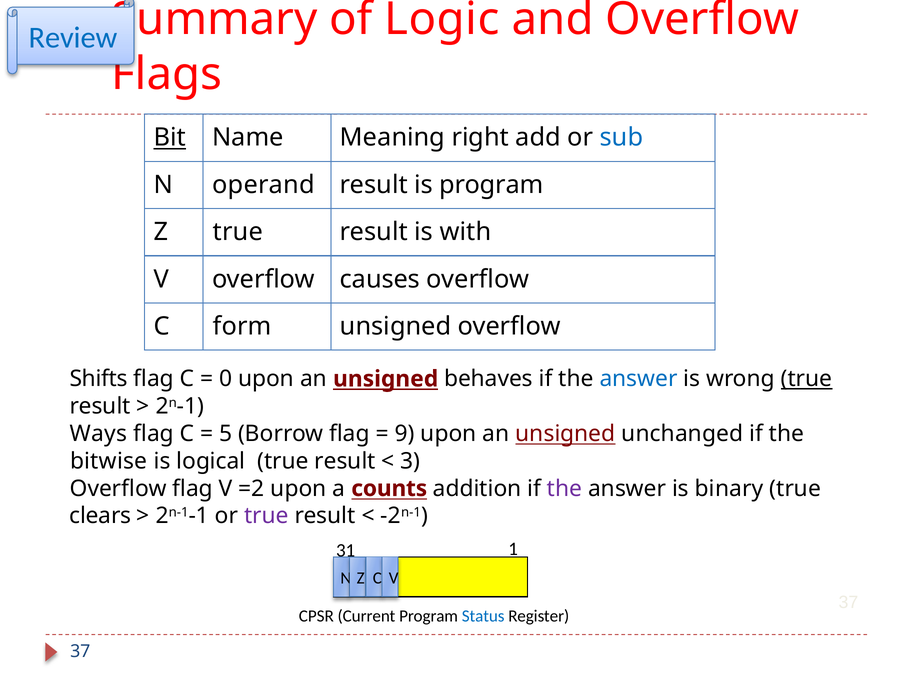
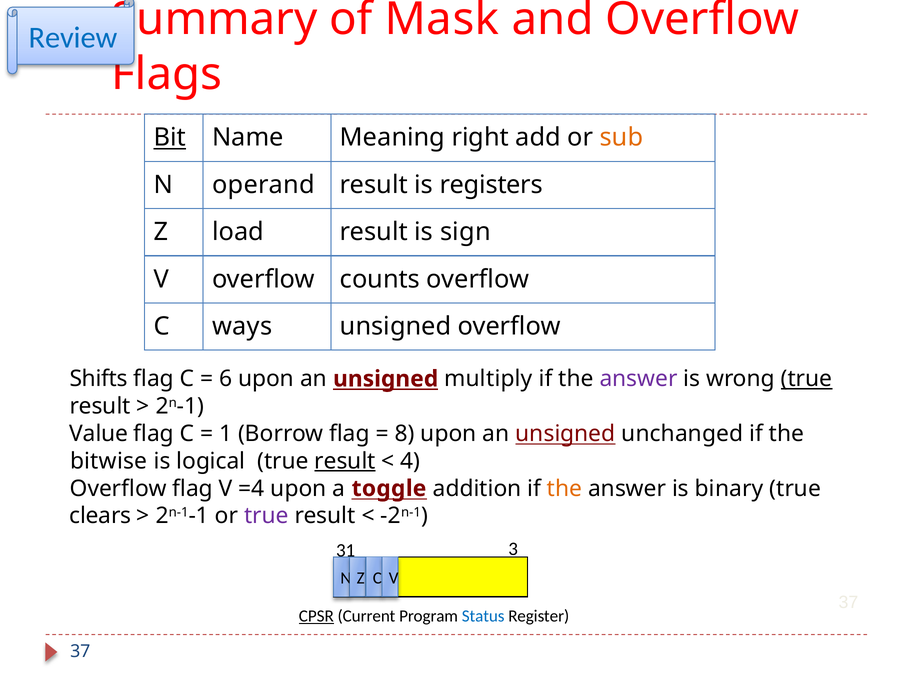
Logic: Logic -> Mask (442, 19)
sub colour: blue -> orange (622, 138)
is program: program -> registers (491, 185)
Z true: true -> load (238, 232)
with: with -> sign (465, 232)
causes: causes -> counts (380, 279)
form: form -> ways (242, 326)
0: 0 -> 6 (226, 379)
behaves: behaves -> multiply (488, 379)
answer colour: blue -> purple (639, 379)
Ways: Ways -> Value (99, 434)
5: 5 -> 1 (226, 434)
9: 9 -> 8 (405, 434)
result underline: none -> present (345, 461)
3: 3 -> 4 (410, 461)
=2: =2 -> =4 (251, 488)
counts: counts -> toggle (389, 488)
the colour: purple -> orange (565, 488)
1: 1 -> 3 (513, 549)
CPSR underline: none -> present (316, 616)
